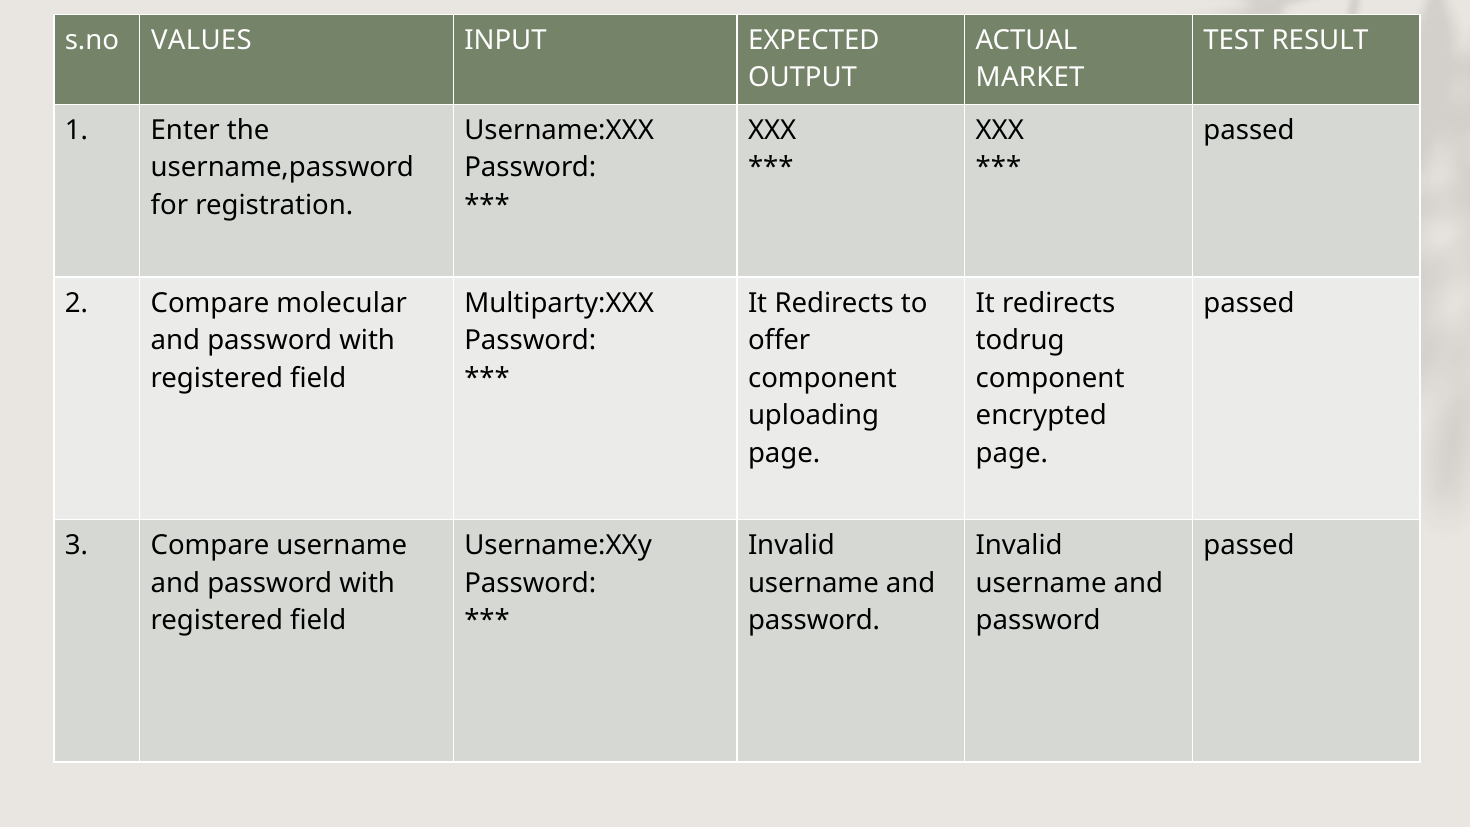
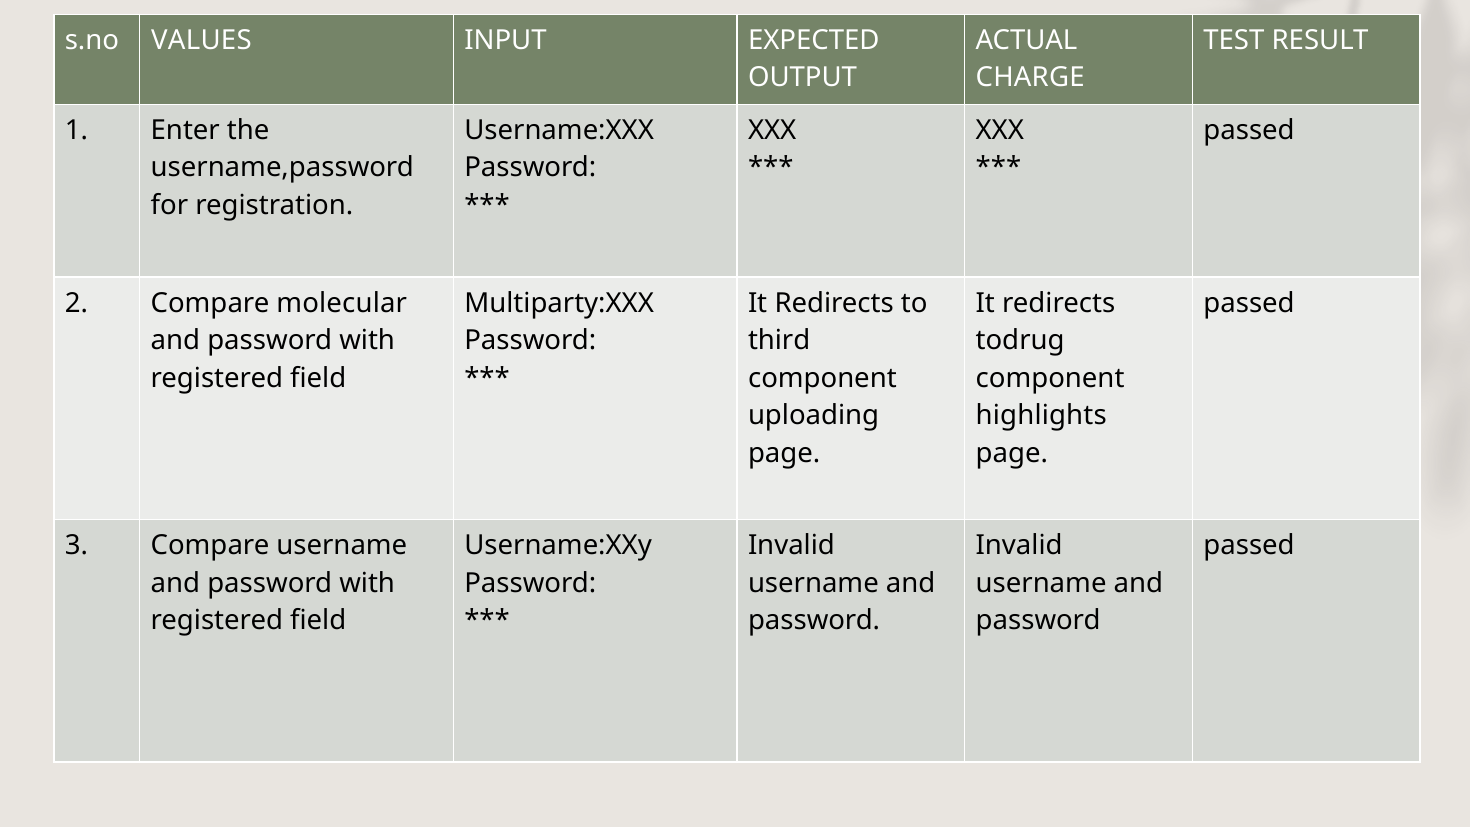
MARKET: MARKET -> CHARGE (1030, 78)
offer: offer -> third (779, 340)
encrypted: encrypted -> highlights (1041, 415)
